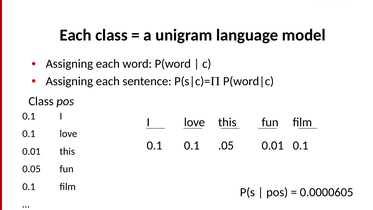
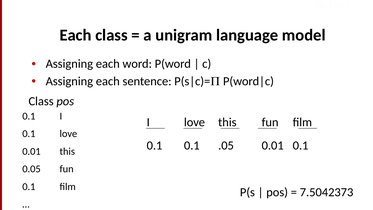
0.0000605: 0.0000605 -> 7.5042373 (327, 192)
